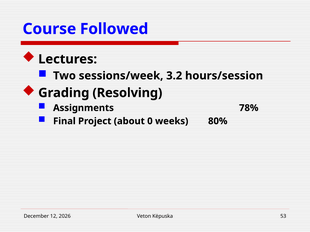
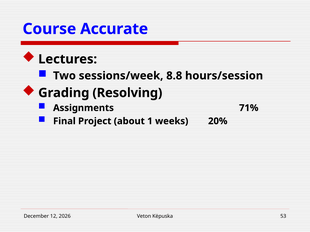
Followed: Followed -> Accurate (114, 29)
3.2: 3.2 -> 8.8 (174, 76)
78%: 78% -> 71% (249, 108)
0: 0 -> 1 (150, 121)
80%: 80% -> 20% (218, 121)
